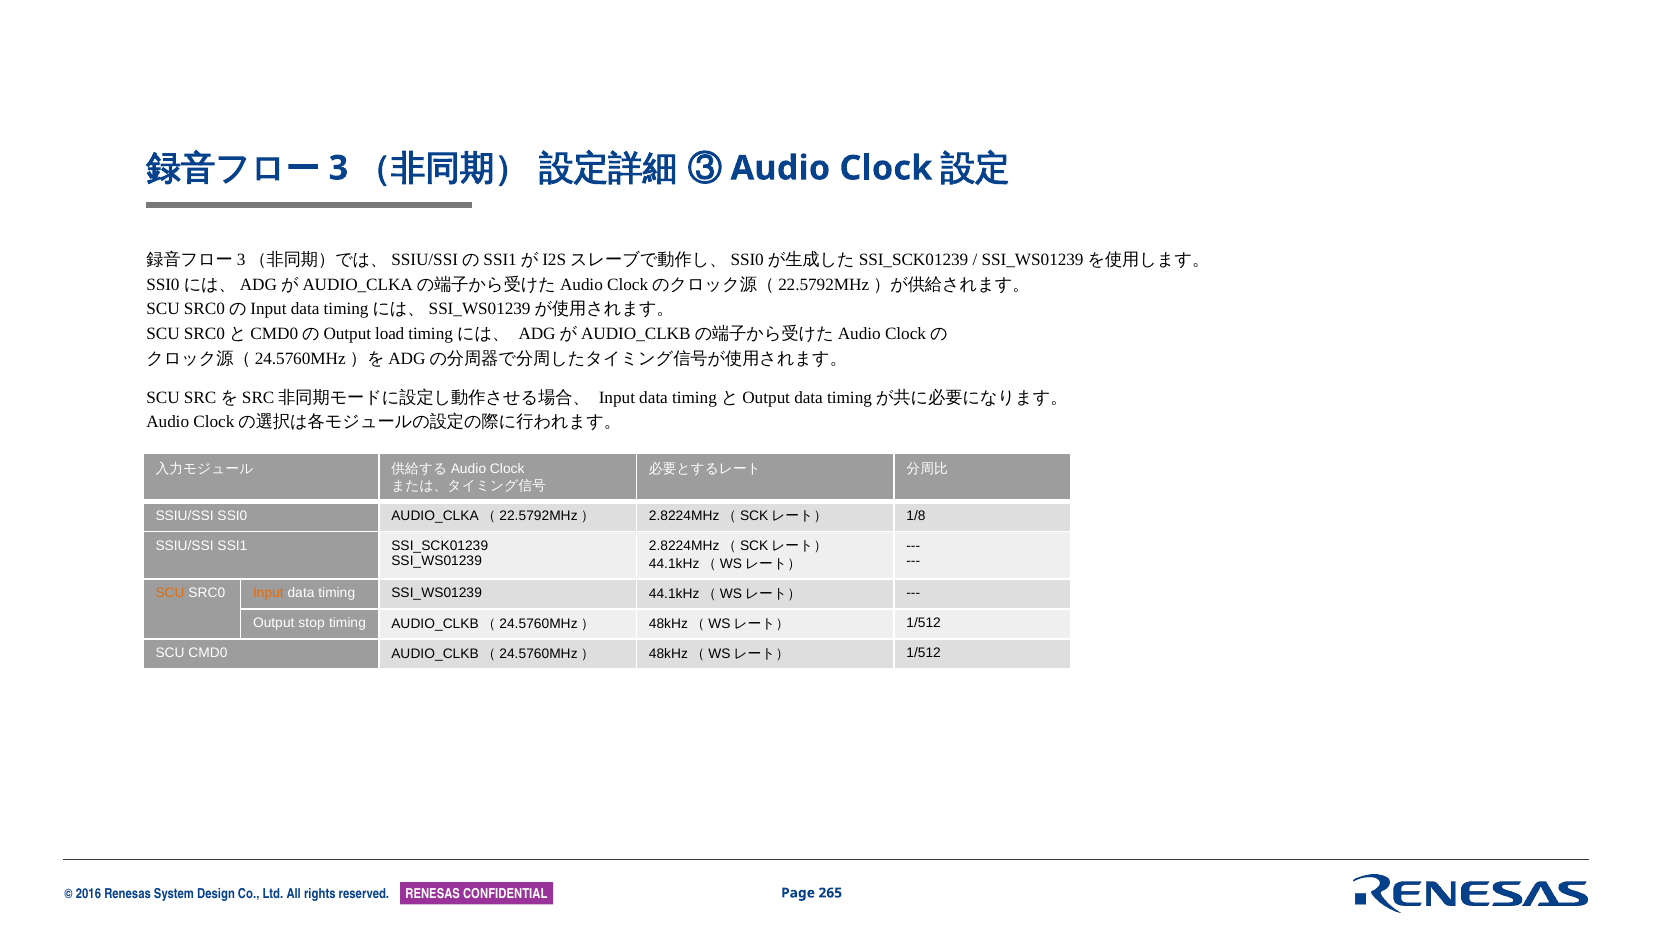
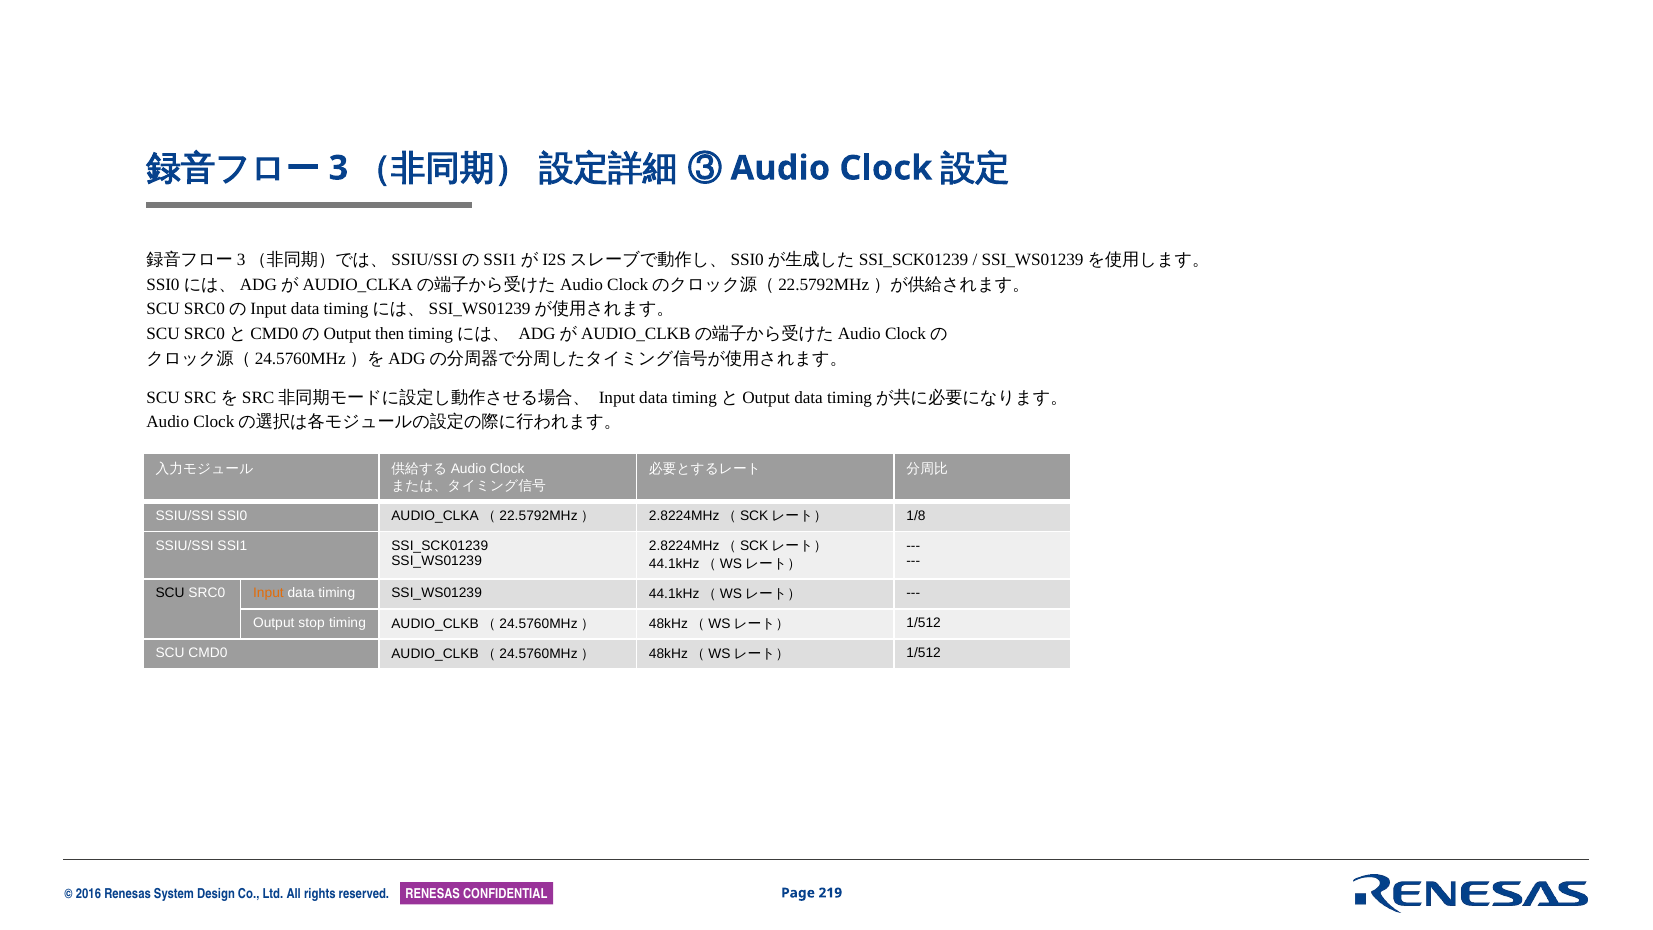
load: load -> then (390, 334)
SCU colour: orange -> black (170, 593)
265: 265 -> 219 (830, 893)
